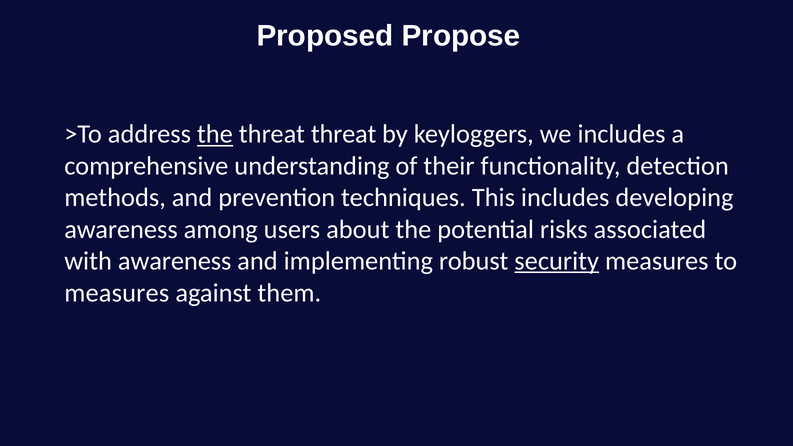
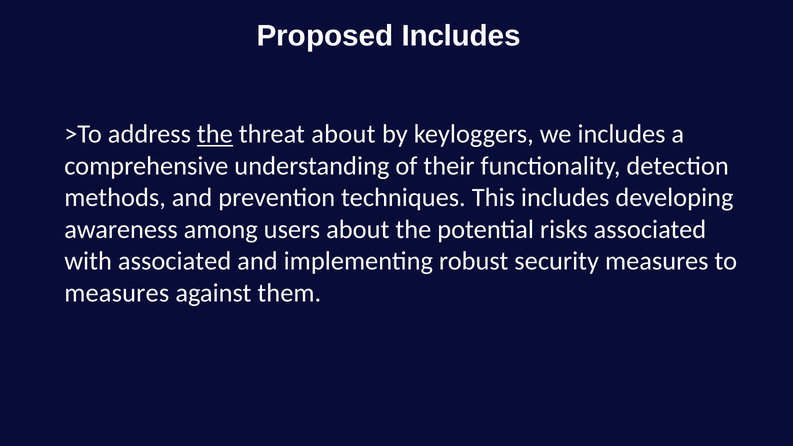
Proposed Propose: Propose -> Includes (461, 36)
threat threat: threat -> about (343, 134)
with awareness: awareness -> associated (175, 261)
security underline: present -> none (557, 261)
